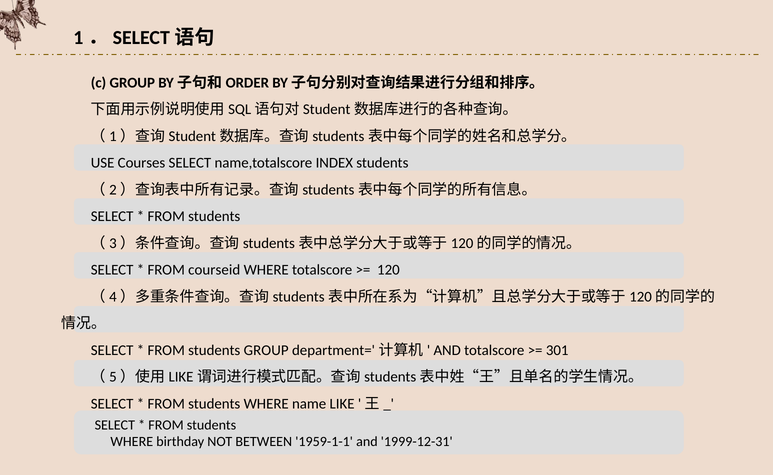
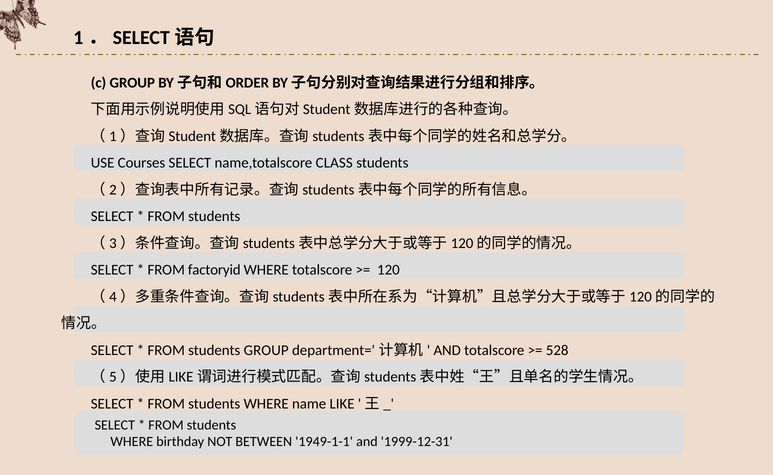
INDEX: INDEX -> CLASS (334, 163)
courseid: courseid -> factoryid (214, 270)
301: 301 -> 528 (557, 351)
1959-1-1: 1959-1-1 -> 1949-1-1 (324, 442)
